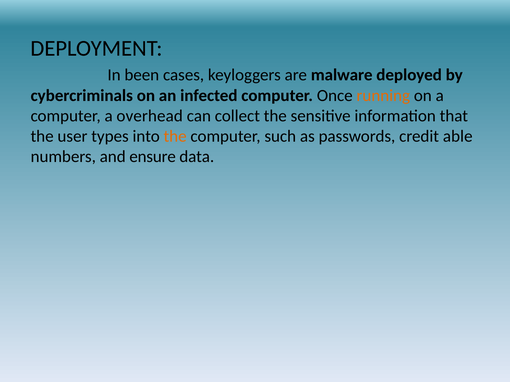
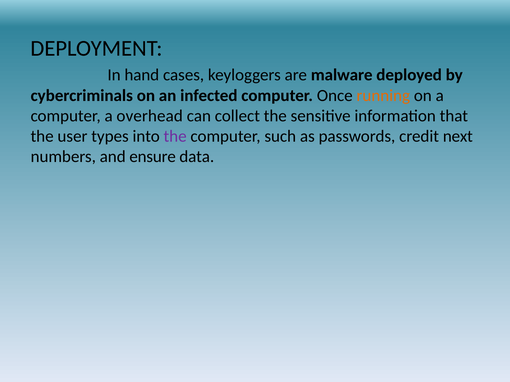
been: been -> hand (142, 75)
the colour: orange -> purple (175, 136)
able: able -> next (458, 136)
